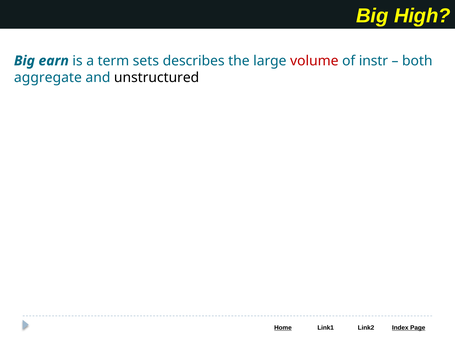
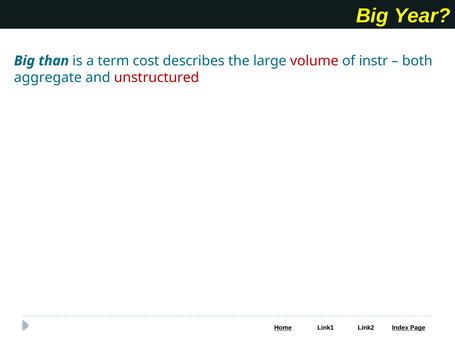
High: High -> Year (422, 16)
earn: earn -> than (54, 61)
sets: sets -> cost (146, 61)
unstructured colour: black -> red (157, 78)
